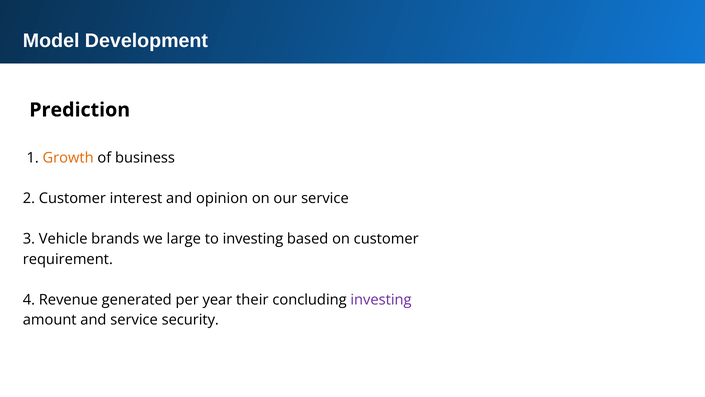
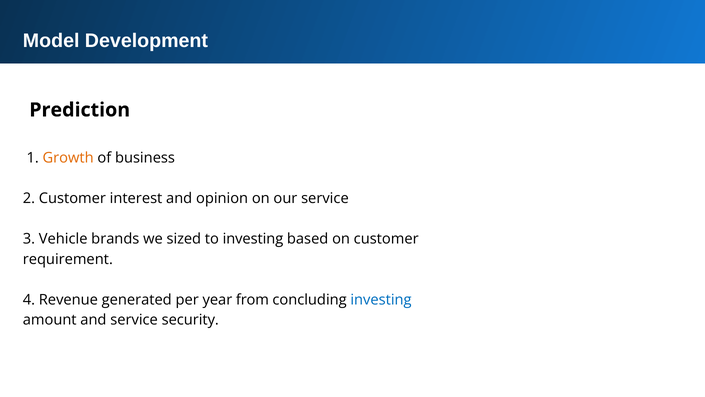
large: large -> sized (184, 239)
their: their -> from (252, 299)
investing colour: purple -> blue (381, 299)
